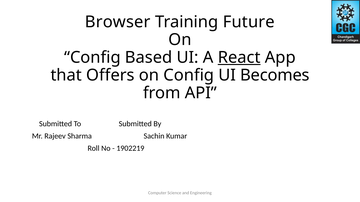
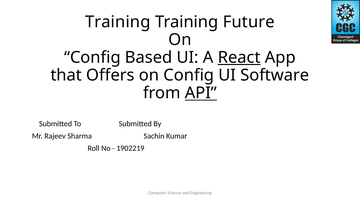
Browser: Browser -> Training (118, 22)
Becomes: Becomes -> Software (275, 75)
API underline: none -> present (201, 93)
